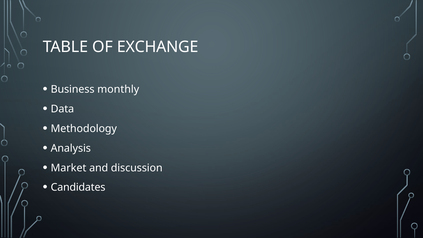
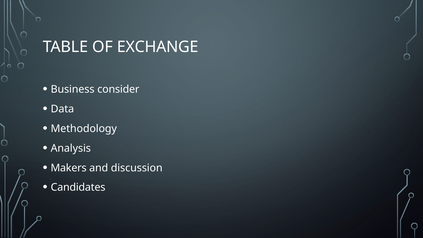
monthly: monthly -> consider (118, 89)
Market: Market -> Makers (69, 168)
